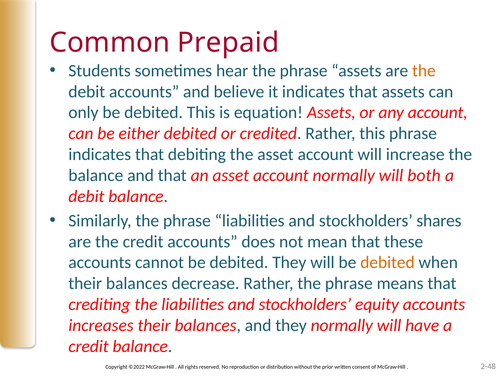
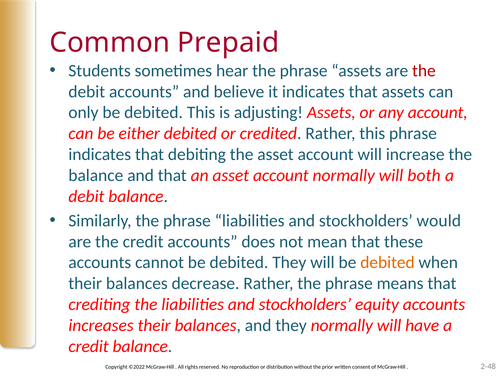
the colour: orange -> red (424, 71)
equation: equation -> adjusting (268, 112)
shares: shares -> would (439, 220)
